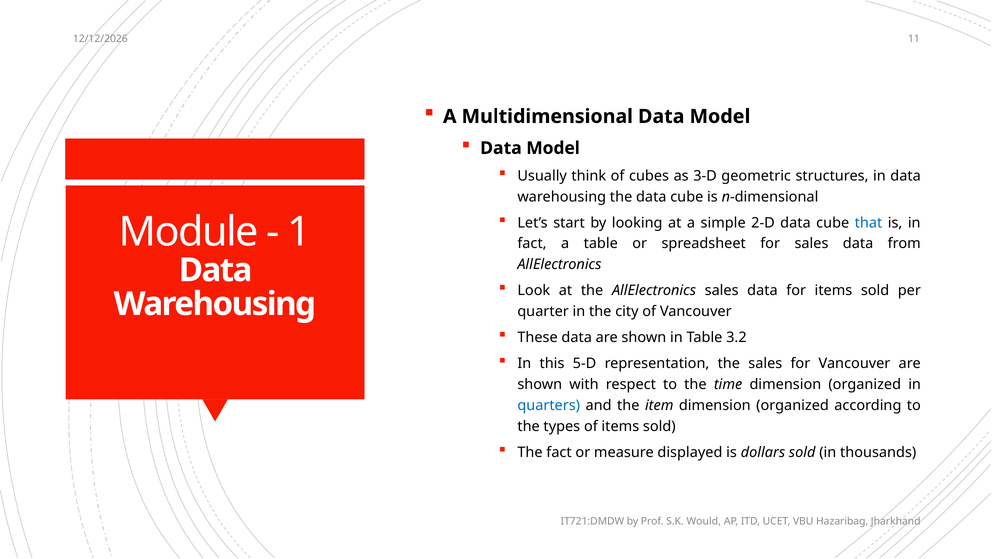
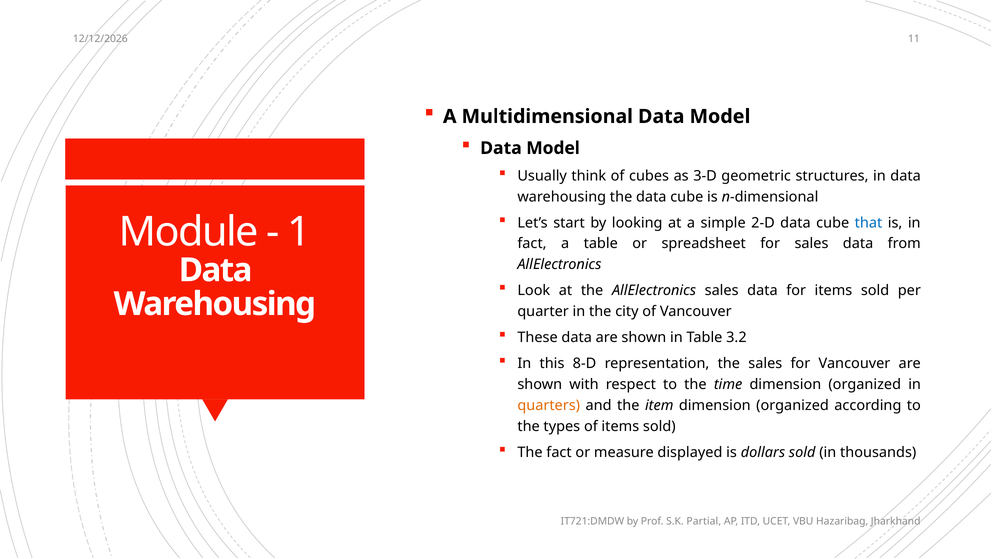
5-D: 5-D -> 8-D (584, 363)
quarters colour: blue -> orange (549, 405)
Would: Would -> Partial (704, 521)
